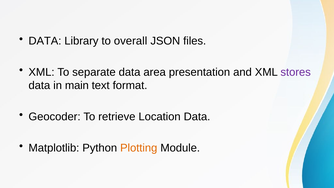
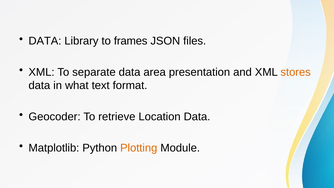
overall: overall -> frames (131, 41)
stores colour: purple -> orange (296, 72)
main: main -> what (77, 85)
